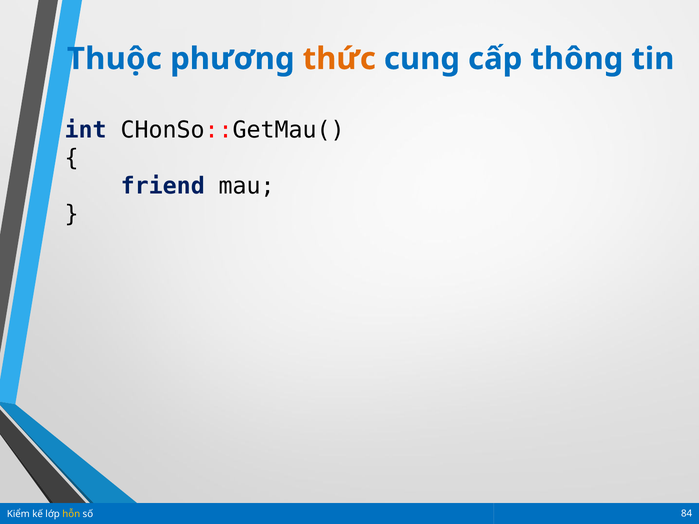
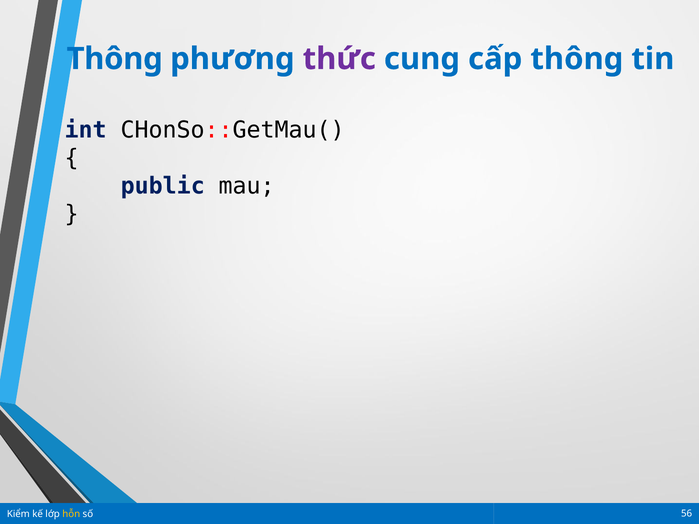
Thuộc: Thuộc -> Thông (115, 59)
thức colour: orange -> purple (339, 59)
friend: friend -> public (163, 186)
84: 84 -> 56 (687, 514)
